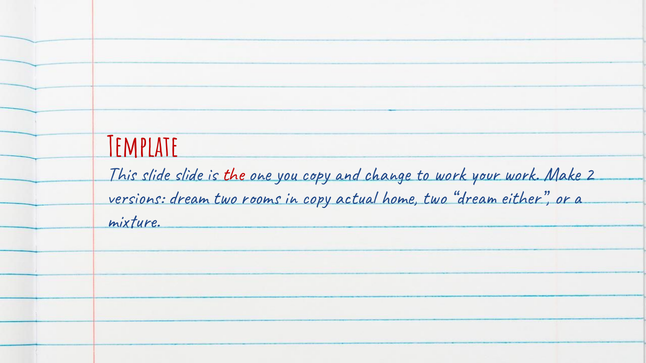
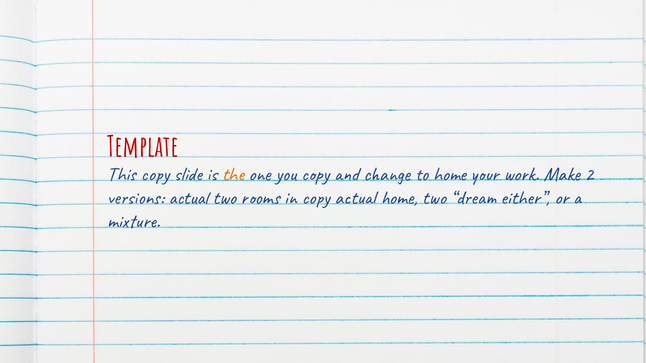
This slide: slide -> copy (155, 174)
the colour: red -> orange (233, 174)
to work: work -> home (450, 174)
versions dream: dream -> actual (188, 198)
